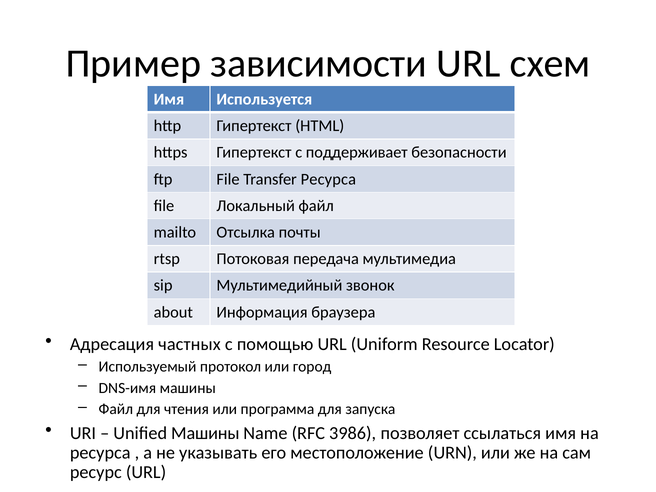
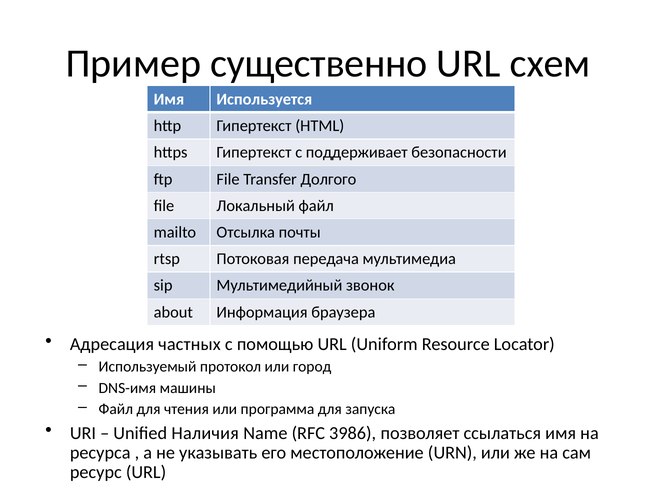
зависимости: зависимости -> существенно (319, 64)
Transfer Ресурса: Ресурса -> Долгого (328, 179)
Unified Машины: Машины -> Наличия (205, 433)
